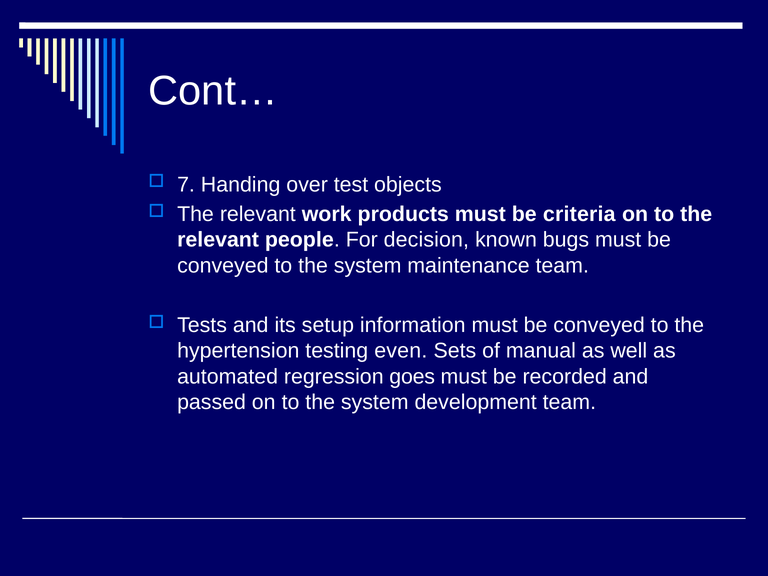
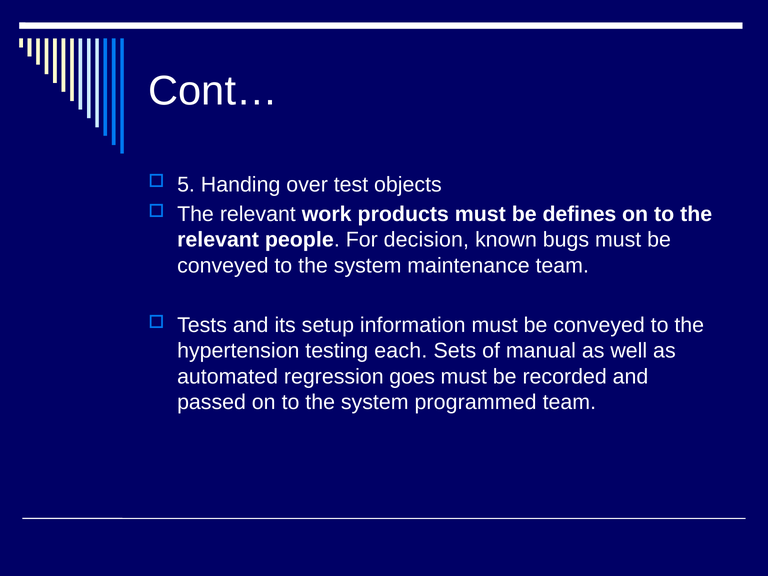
7: 7 -> 5 (186, 184)
criteria: criteria -> defines (579, 214)
even: even -> each (401, 351)
development: development -> programmed (476, 402)
